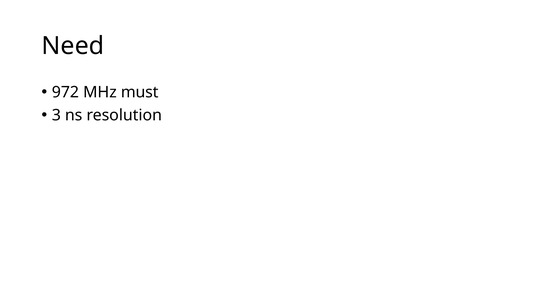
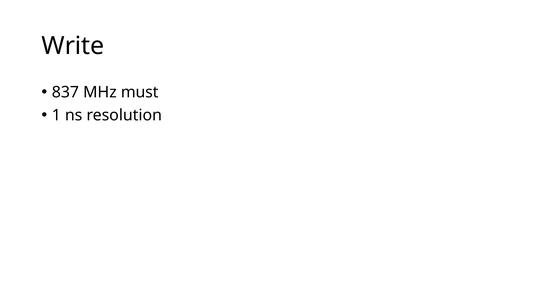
Need: Need -> Write (73, 46)
972: 972 -> 837 (65, 92)
3: 3 -> 1 (56, 115)
